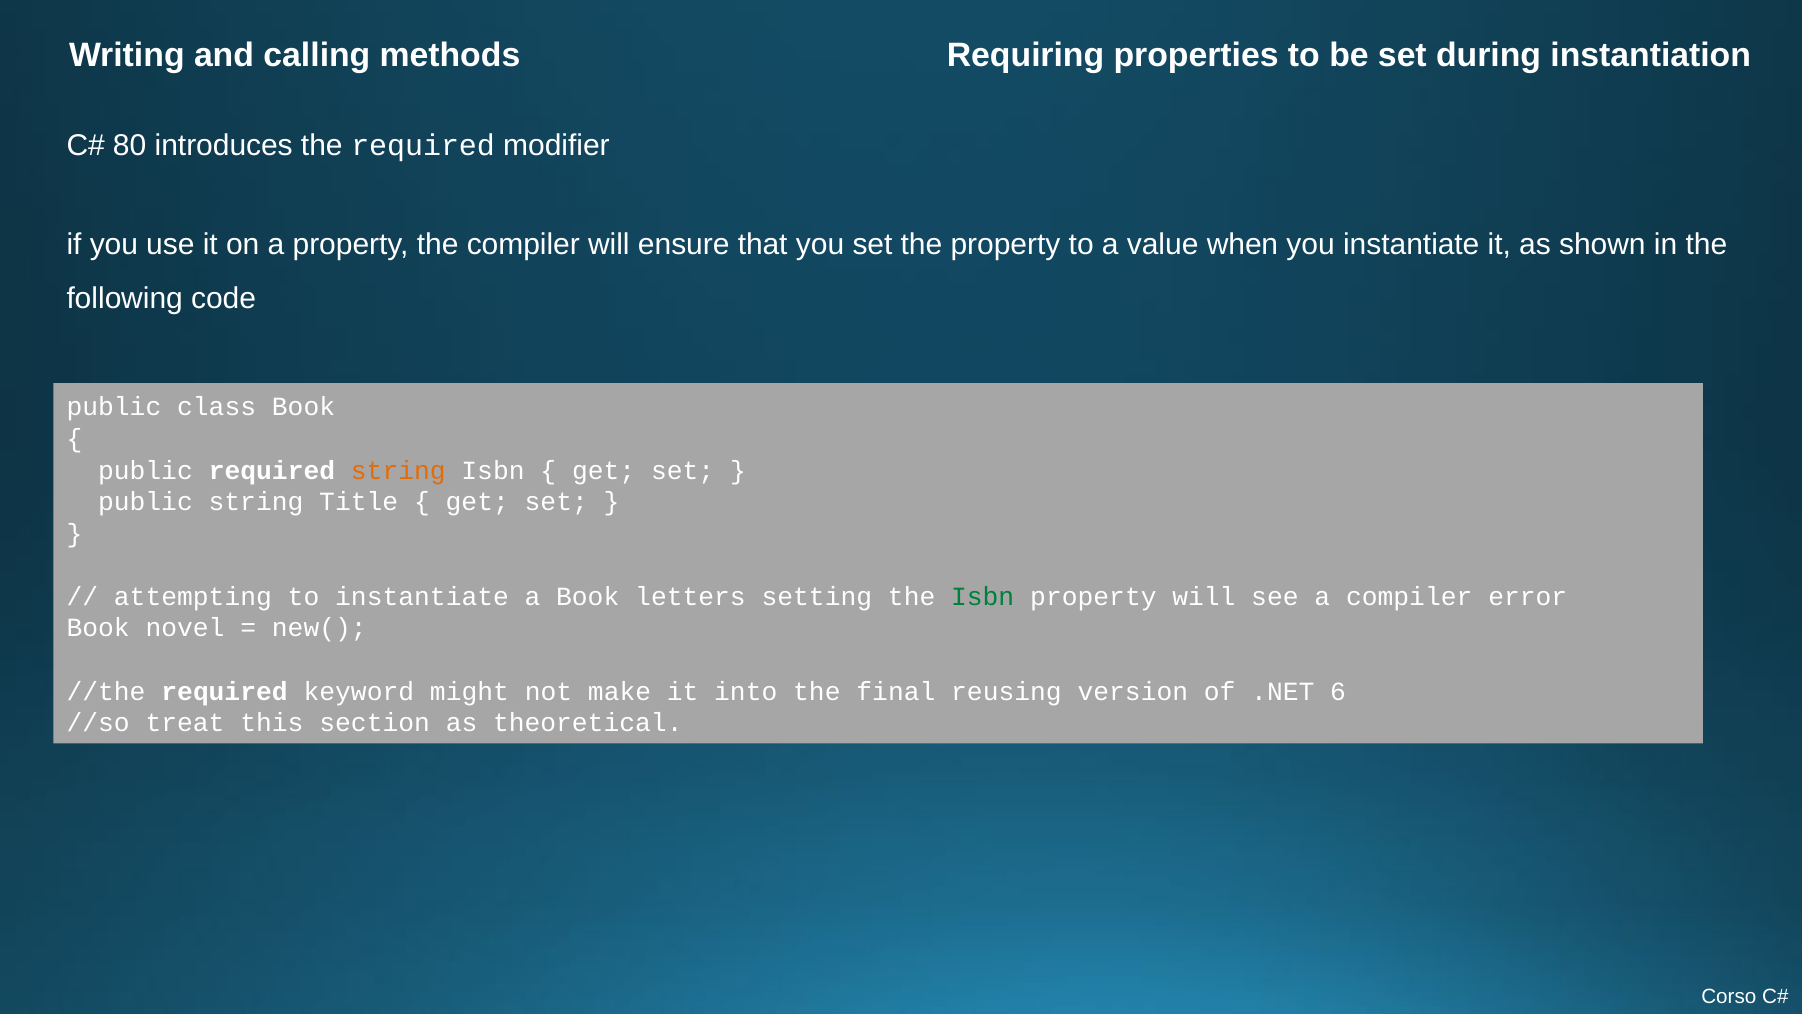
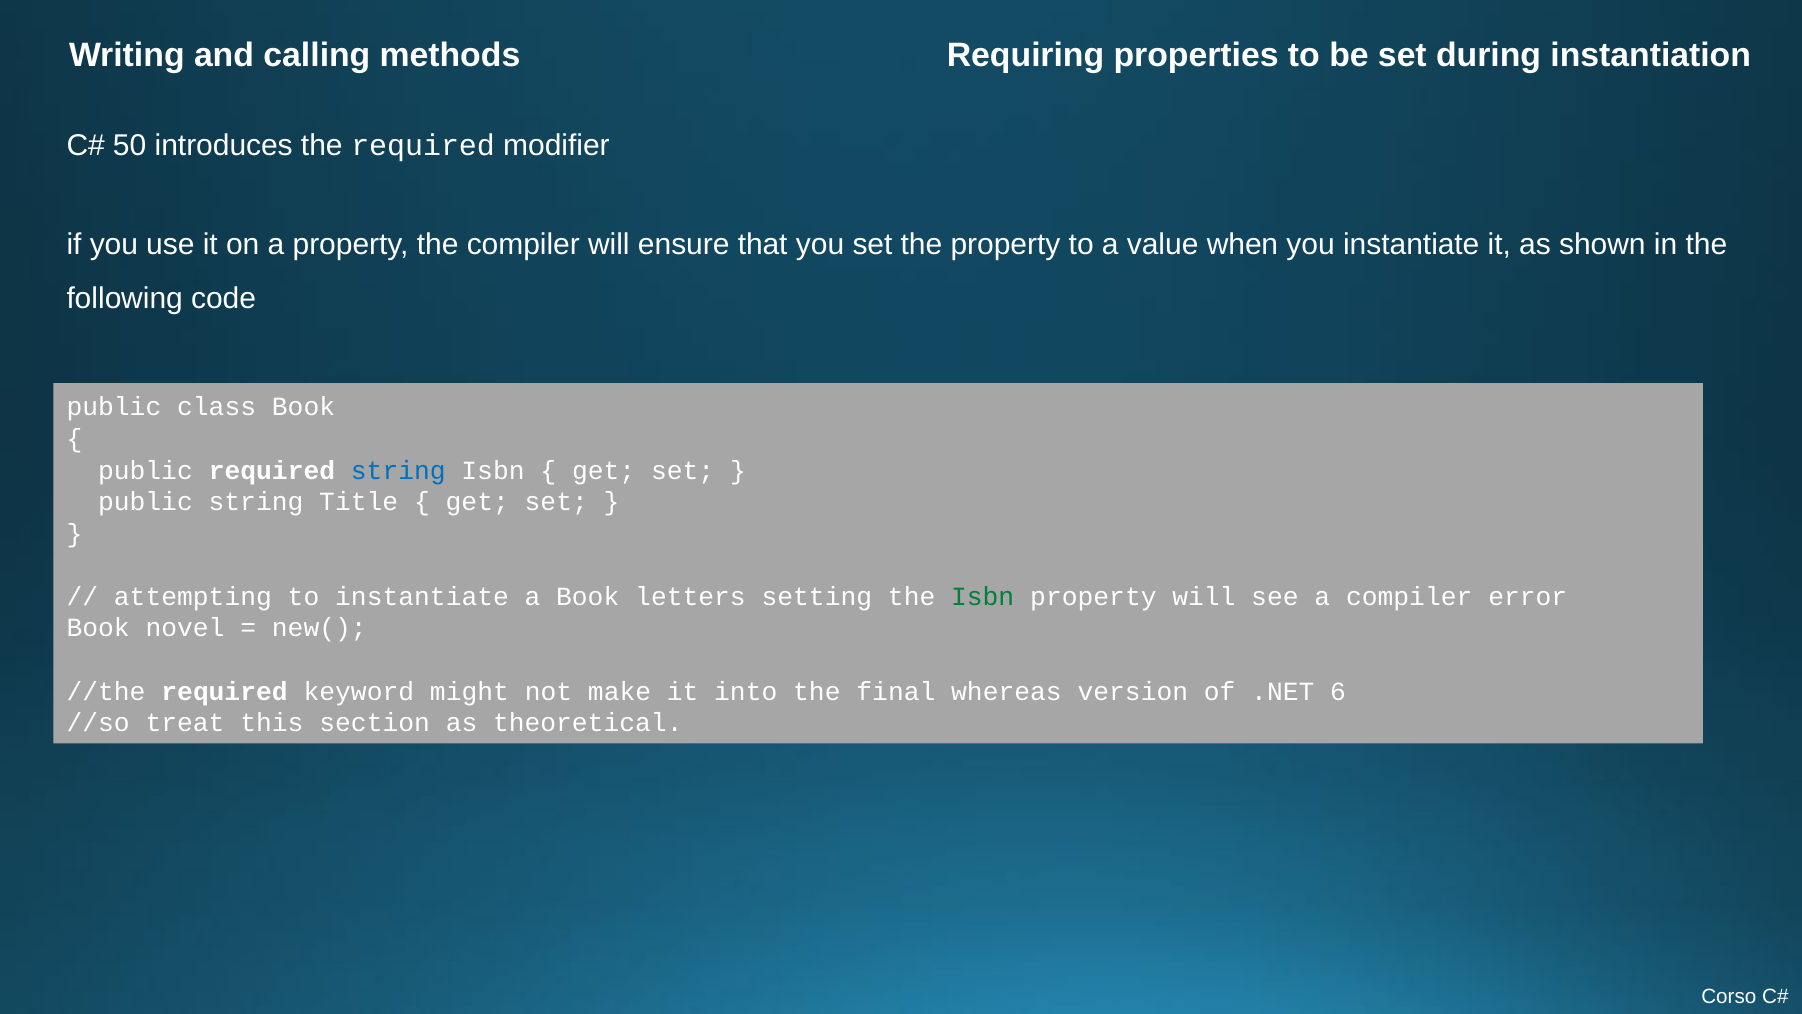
80: 80 -> 50 (130, 146)
string colour: orange -> blue (398, 470)
reusing: reusing -> whereas (1006, 691)
